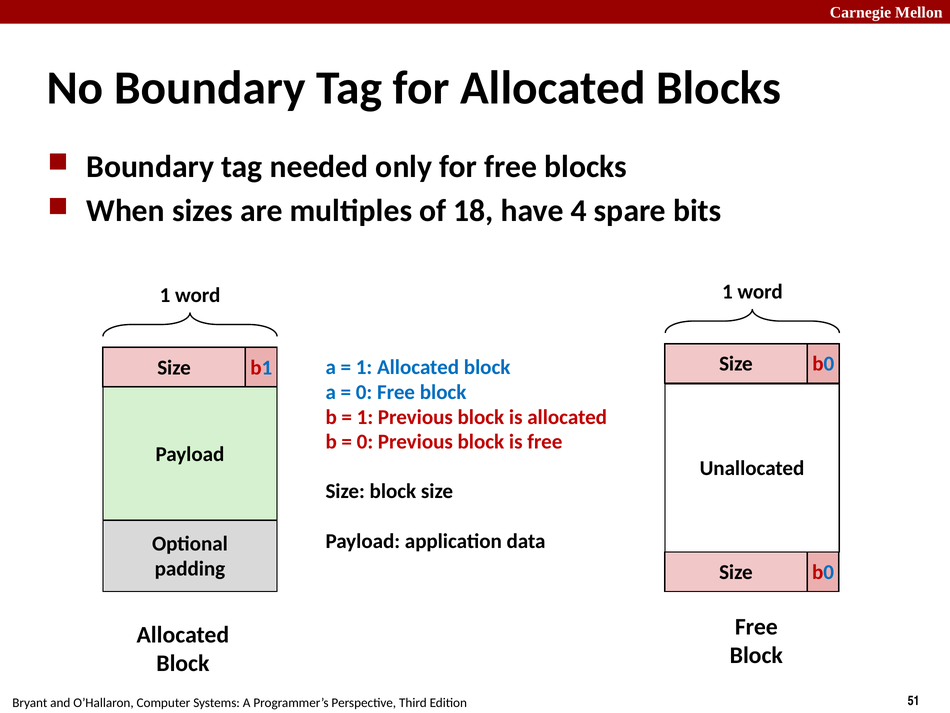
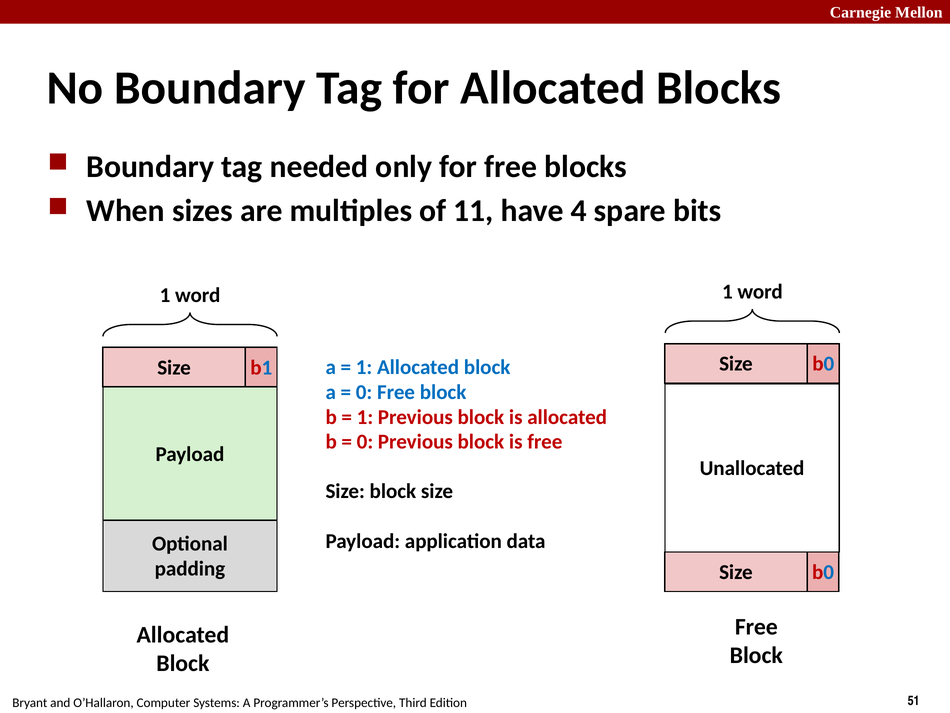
18: 18 -> 11 (473, 211)
